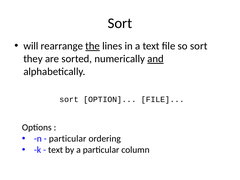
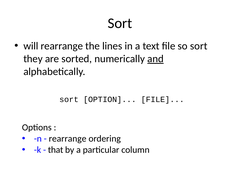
the underline: present -> none (93, 46)
particular: particular -> rearrange (68, 139)
text: text -> that (56, 150)
